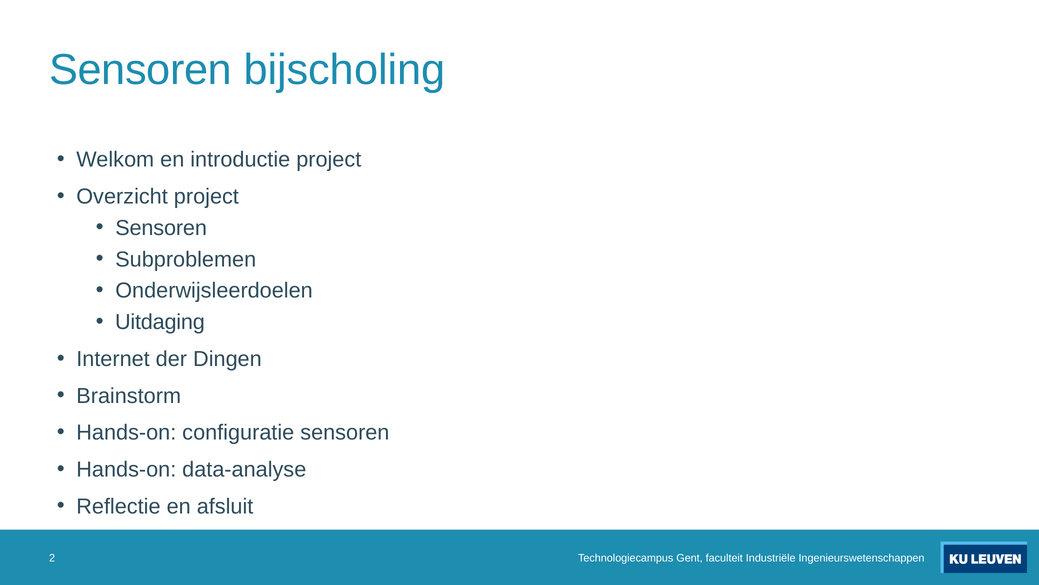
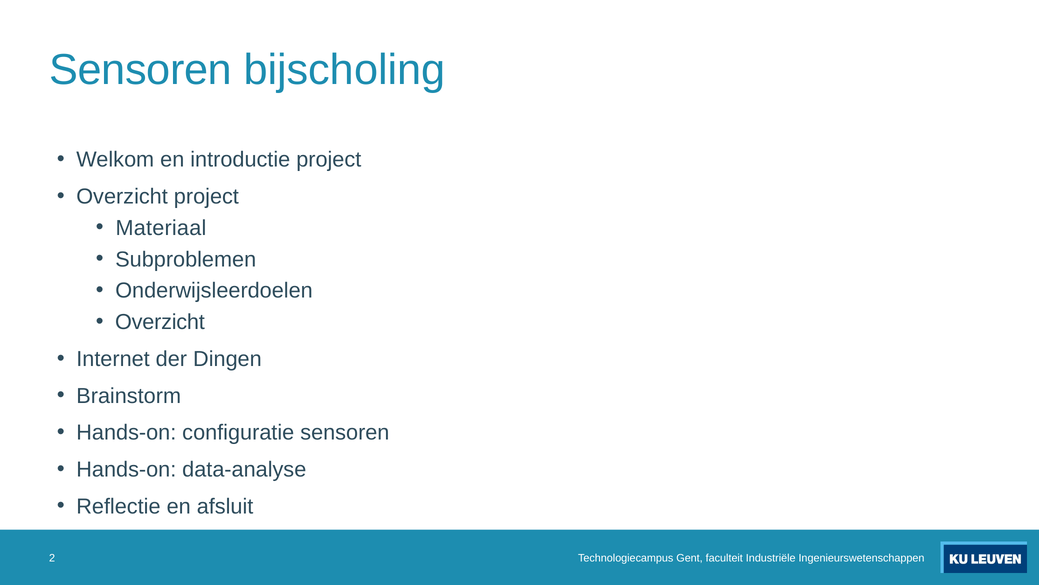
Sensoren: Sensoren -> Materiaal (161, 228)
Uitdaging: Uitdaging -> Overzicht (160, 322)
